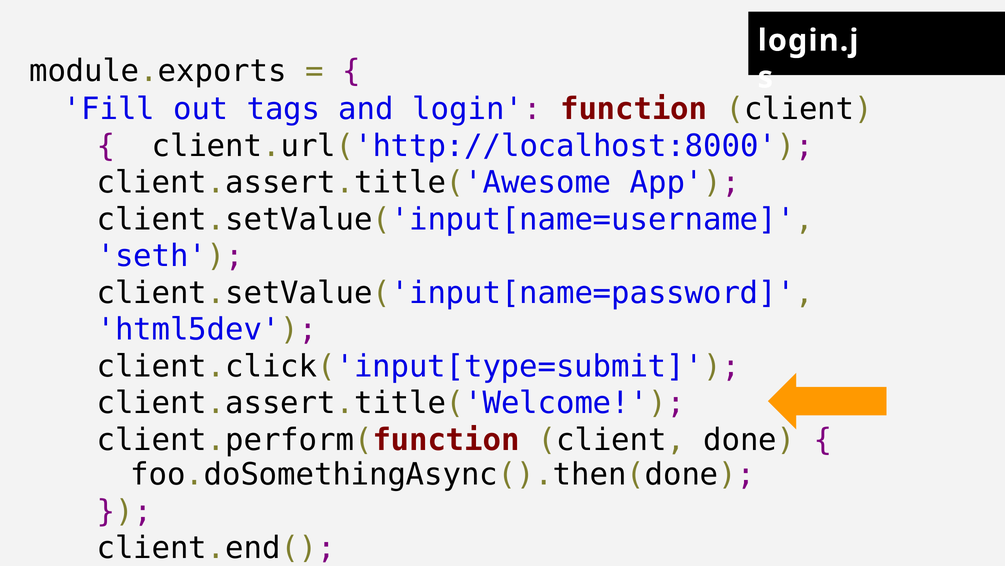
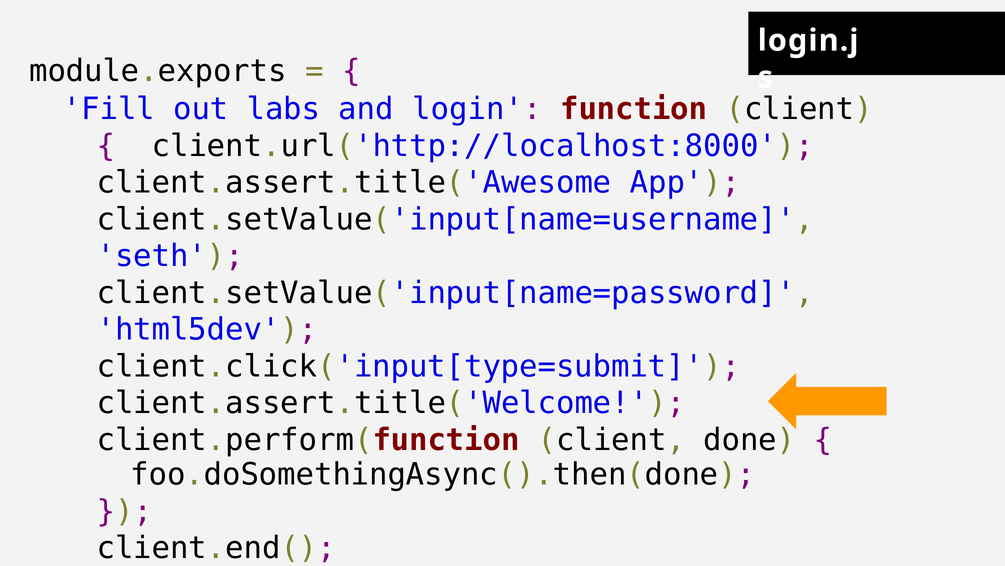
tags: tags -> labs (283, 109)
